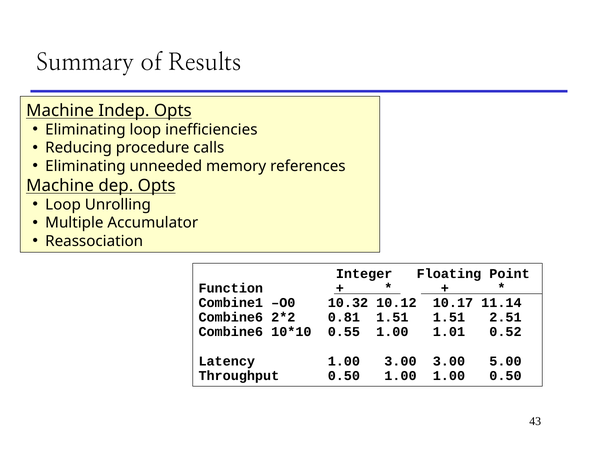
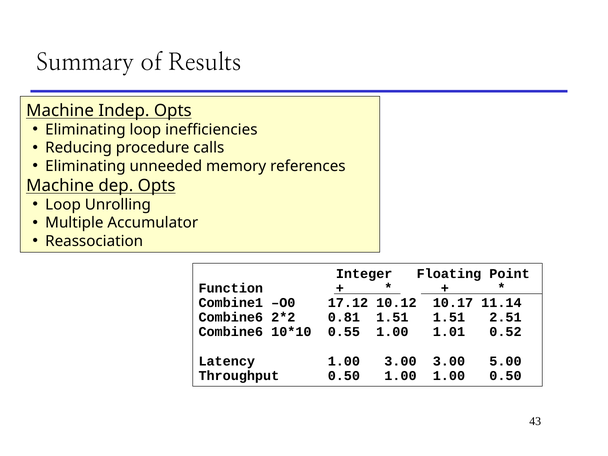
10.32: 10.32 -> 17.12 (348, 303)
